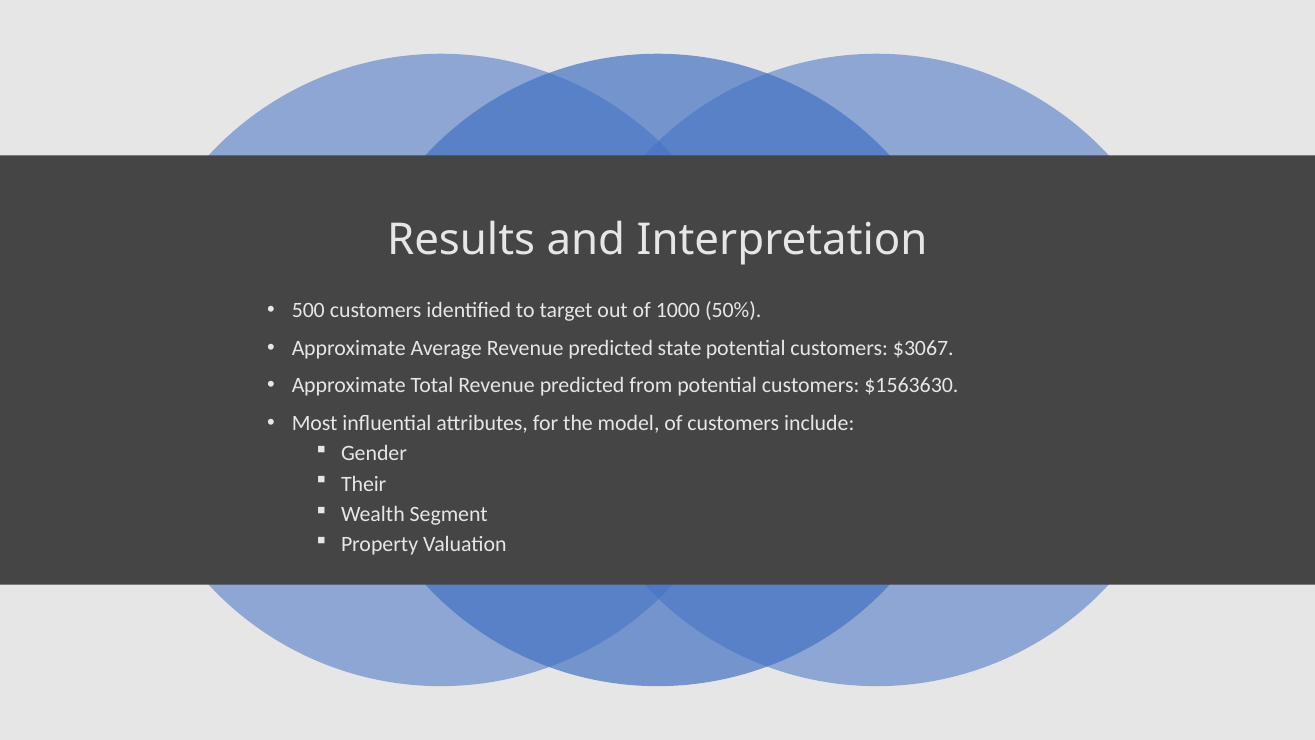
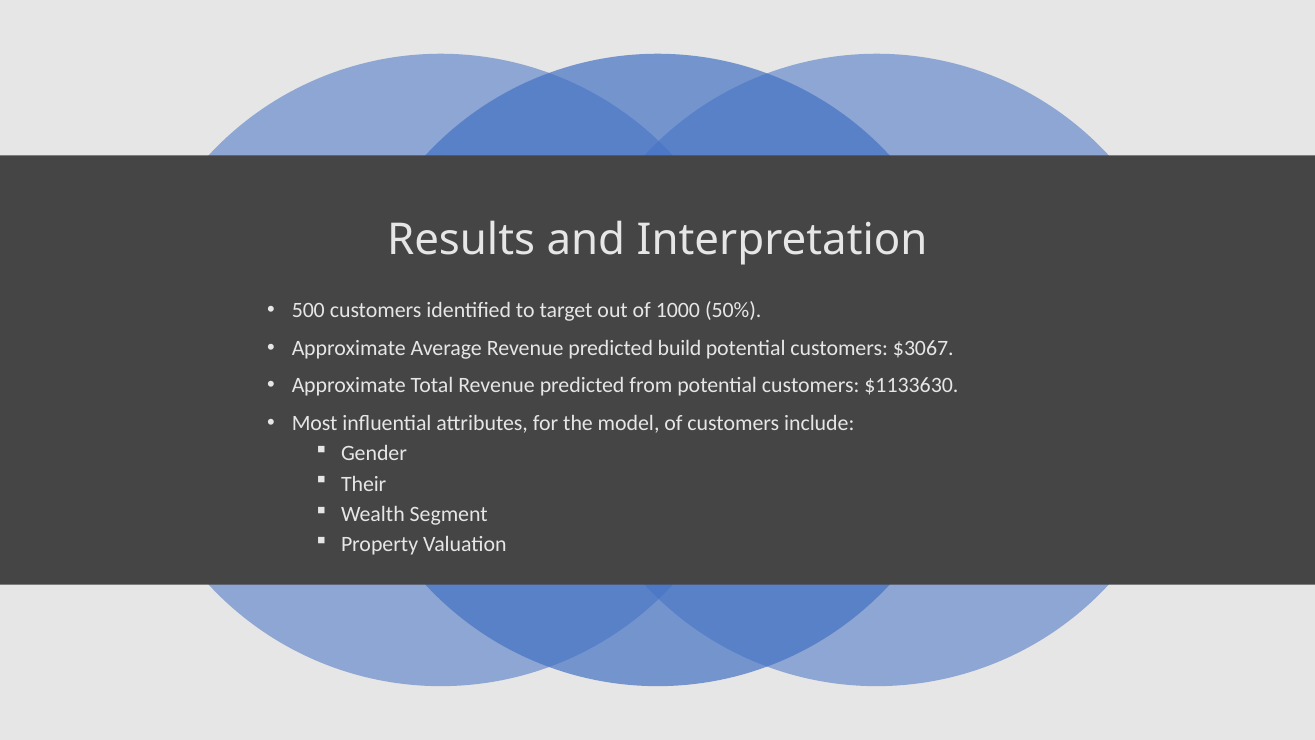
state: state -> build (680, 348)
$1563630: $1563630 -> $1133630 (911, 385)
